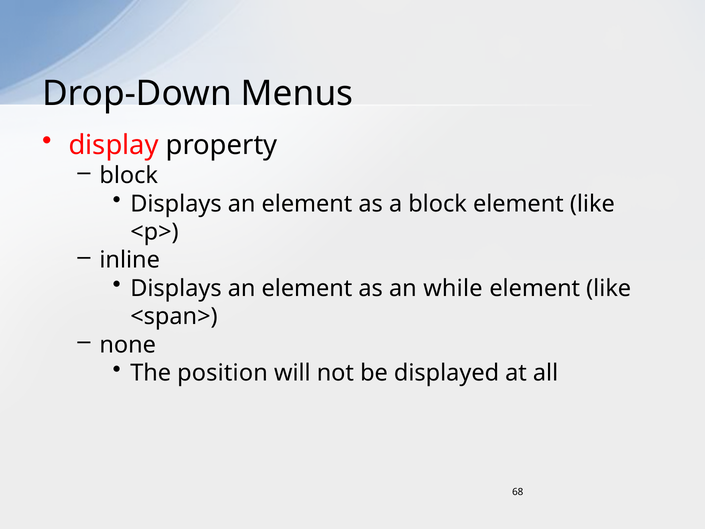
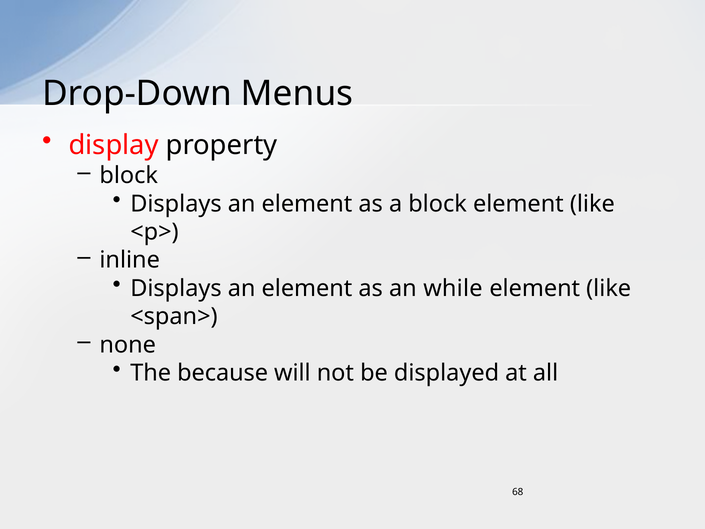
position: position -> because (223, 373)
